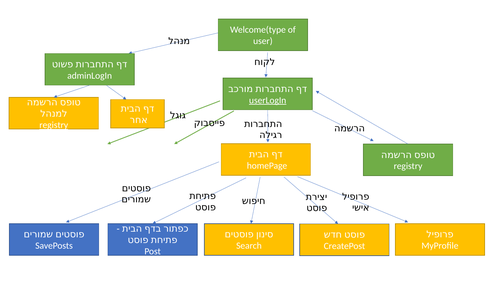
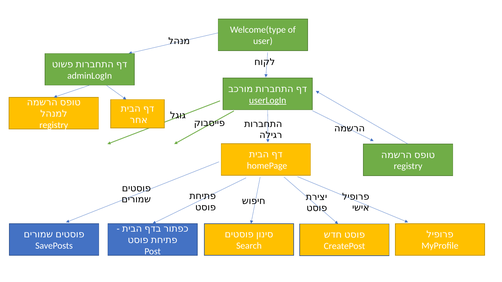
registry underline: present -> none (54, 125)
